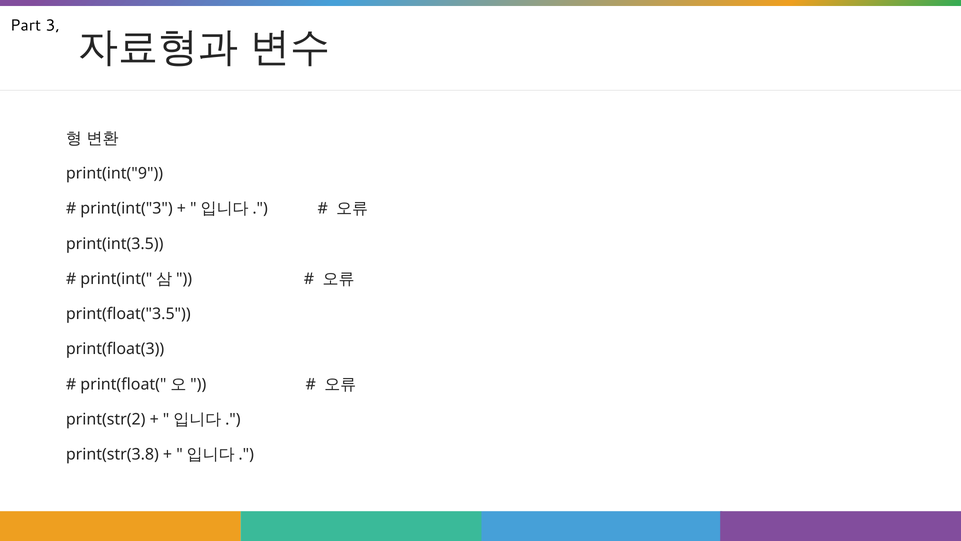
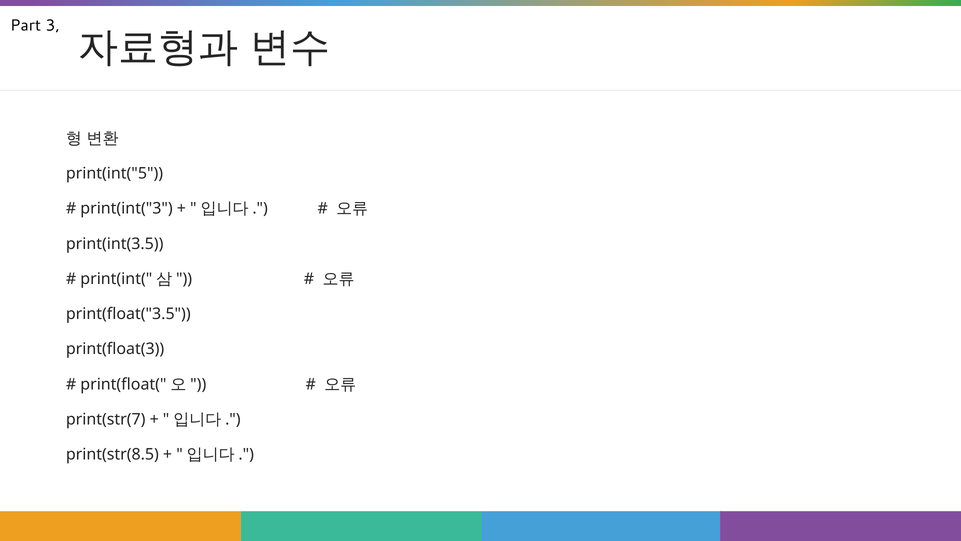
print(int("9: print(int("9 -> print(int("5 (115, 173)
print(str(2: print(str(2 -> print(str(7 (106, 419)
print(str(3.8: print(str(3.8 -> print(str(8.5 (112, 454)
